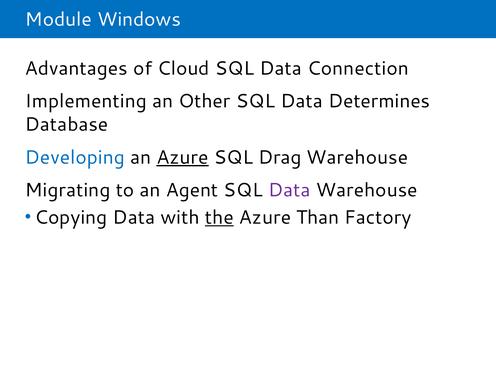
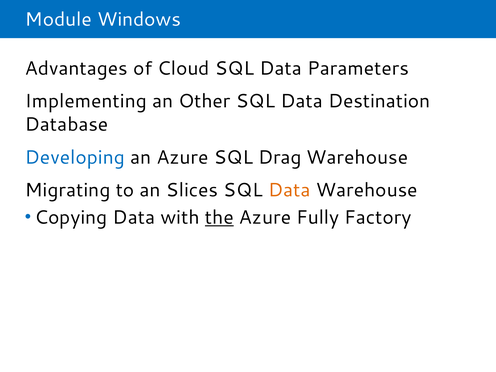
Connection: Connection -> Parameters (358, 68)
Determines: Determines -> Destination (379, 101)
Azure underline: present -> none (182, 157)
Agent: Agent -> Slices (192, 190)
Data colour: purple -> orange (289, 190)
Than: Than -> Fully (318, 218)
